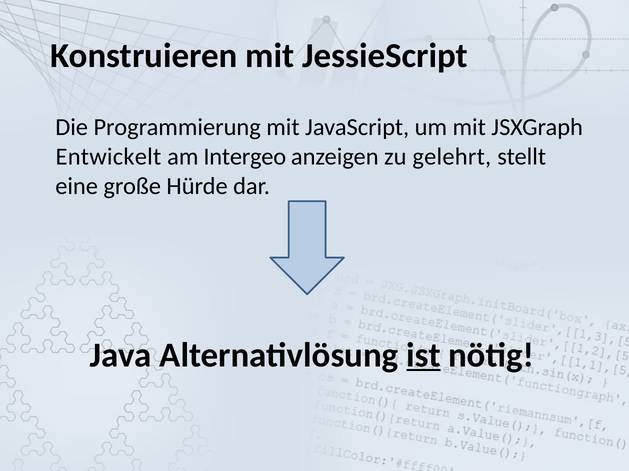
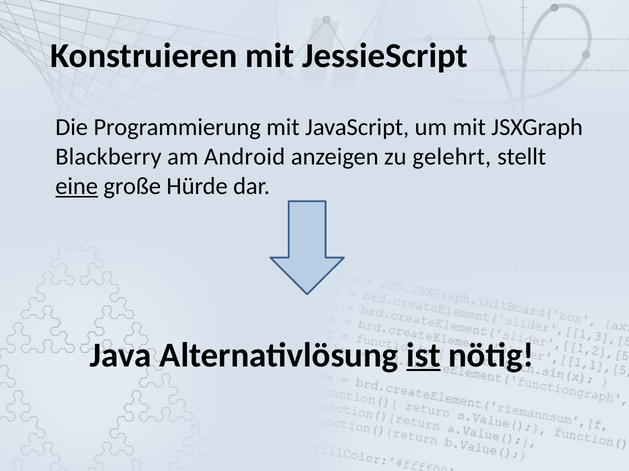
Entwickelt: Entwickelt -> Blackberry (108, 157)
Intergeo: Intergeo -> Android (245, 157)
eine underline: none -> present (77, 186)
